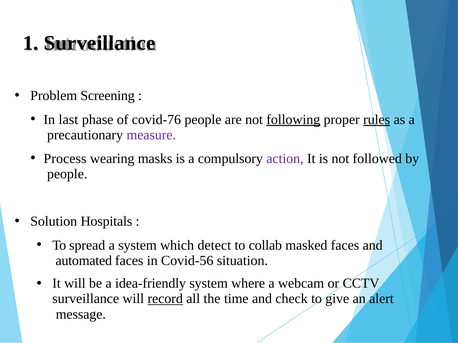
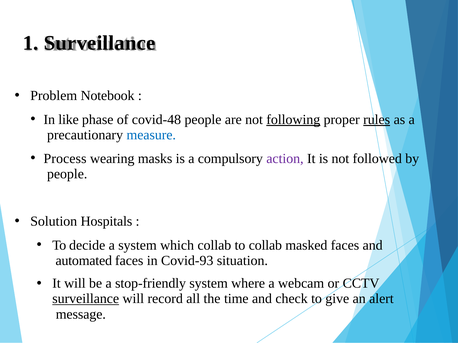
Screening: Screening -> Notebook (108, 96)
last: last -> like (69, 120)
covid-76: covid-76 -> covid-48 (156, 120)
measure colour: purple -> blue (151, 135)
spread: spread -> decide (87, 245)
which detect: detect -> collab (214, 245)
Covid-56: Covid-56 -> Covid-93 (187, 261)
idea-friendly: idea-friendly -> stop-friendly (151, 284)
surveillance underline: none -> present (86, 299)
record underline: present -> none (165, 299)
